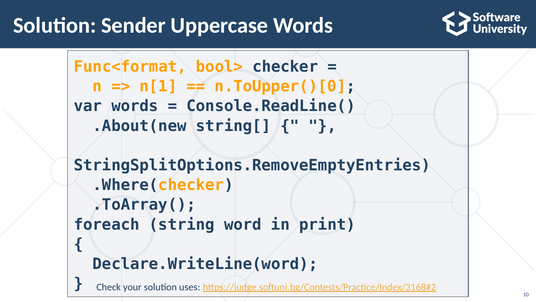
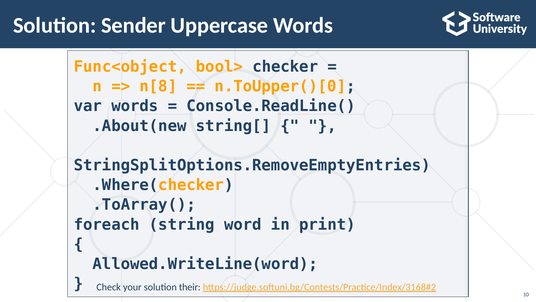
Func<format: Func<format -> Func<object (130, 67)
n[1: n[1 -> n[8 (158, 86)
Declare.WriteLine(word: Declare.WriteLine(word -> Allowed.WriteLine(word (205, 264)
uses: uses -> their (190, 287)
